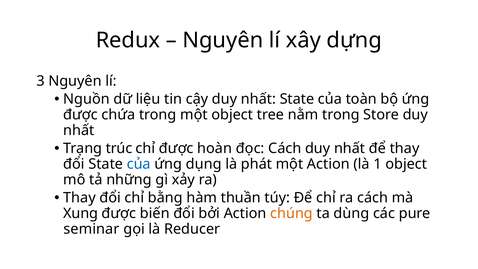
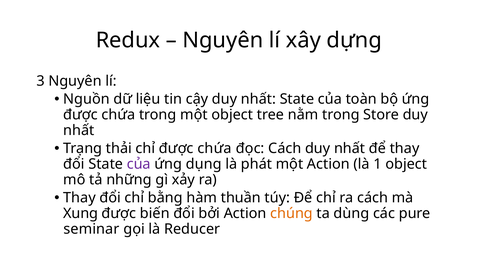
trúc: trúc -> thải (119, 148)
chỉ được hoàn: hoàn -> chứa (215, 148)
của colour: blue -> purple (139, 164)
